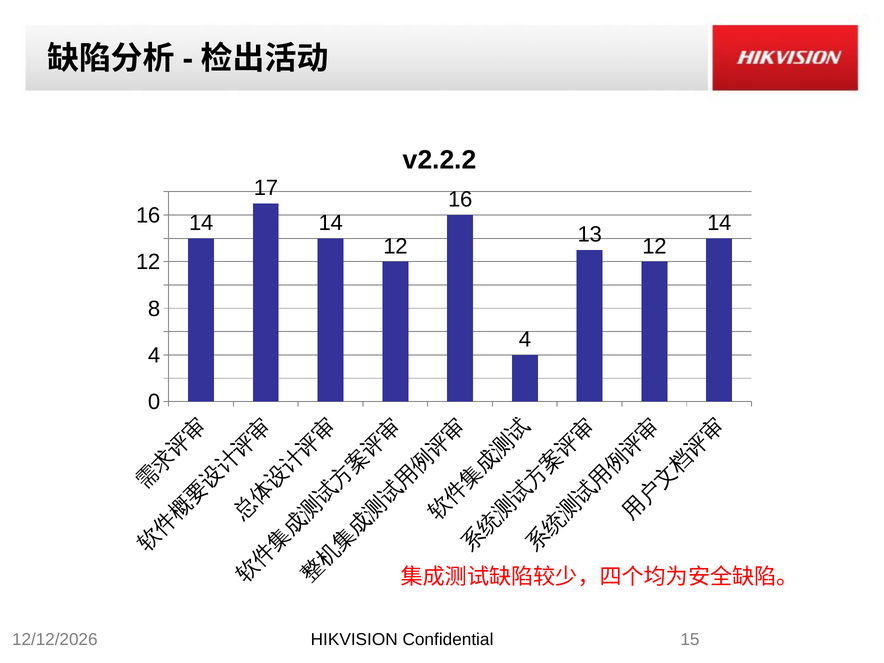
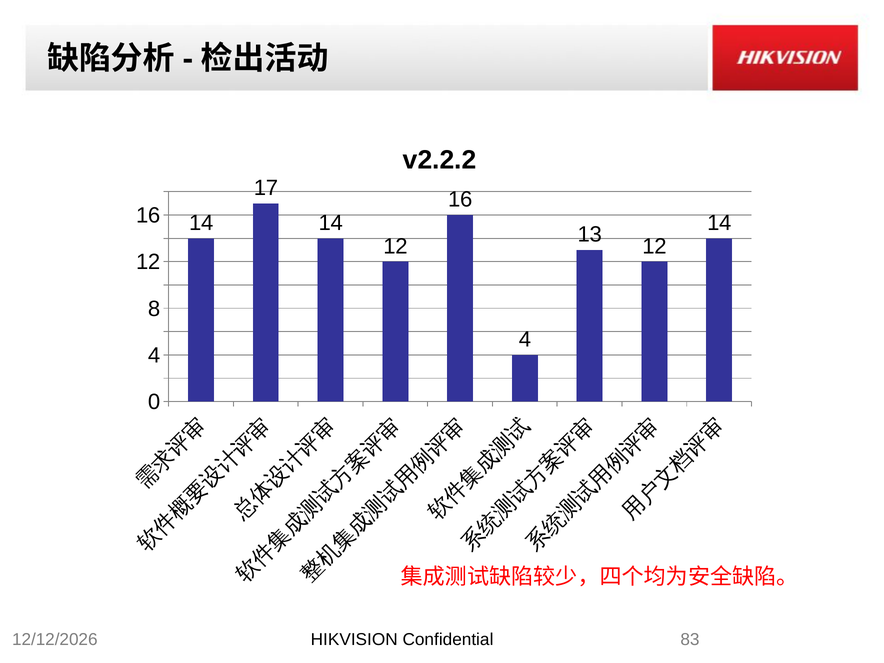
15: 15 -> 83 (690, 640)
